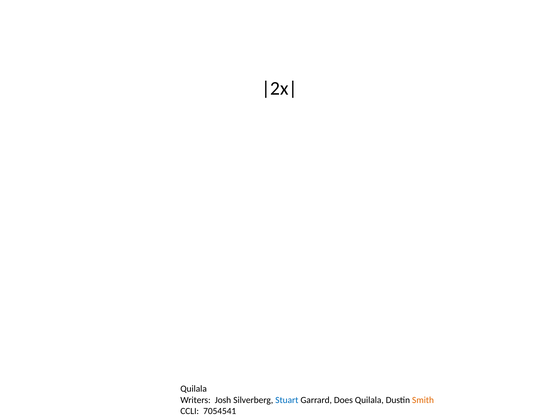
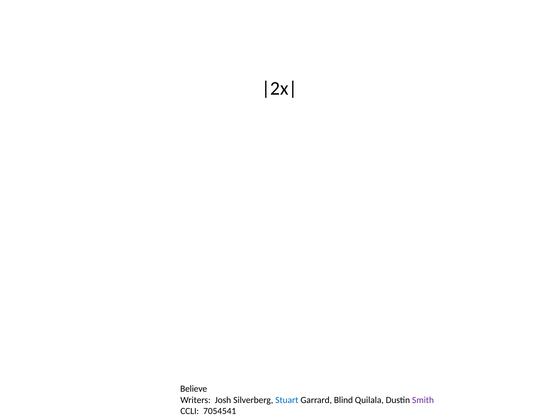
Quilala: Quilala -> Believe (194, 389)
Does: Does -> Blind (343, 400)
Smith colour: orange -> purple (423, 400)
